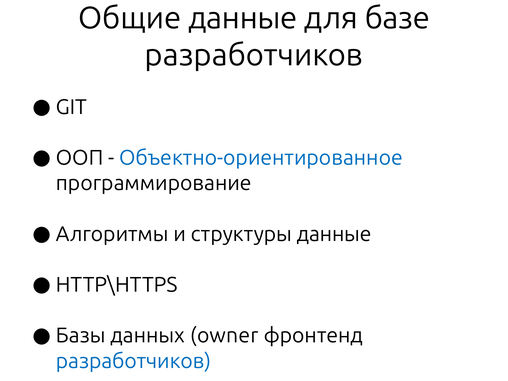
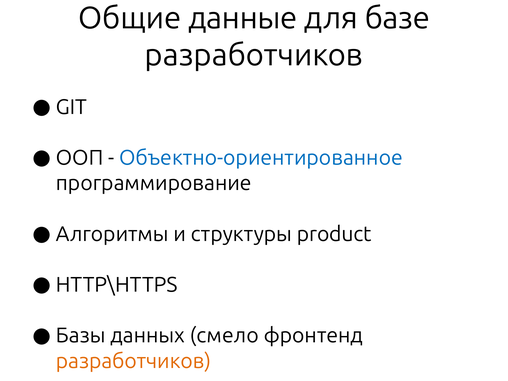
структуры данные: данные -> product (334, 234)
owner: owner -> смело (224, 336)
разработчиков colour: blue -> orange (134, 361)
